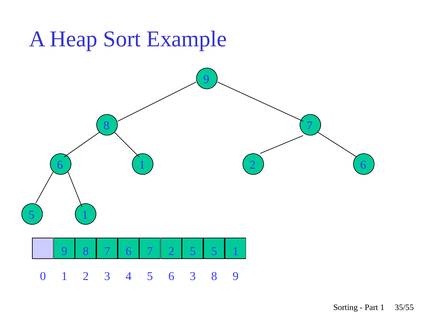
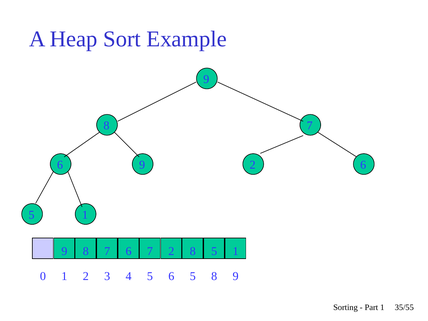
6 1: 1 -> 9 (142, 165)
2 5: 5 -> 8 (193, 251)
5 6 3: 3 -> 5 (193, 276)
